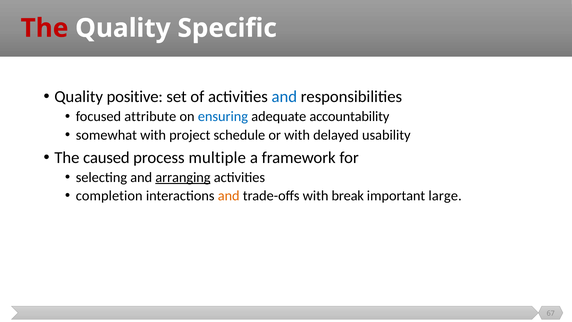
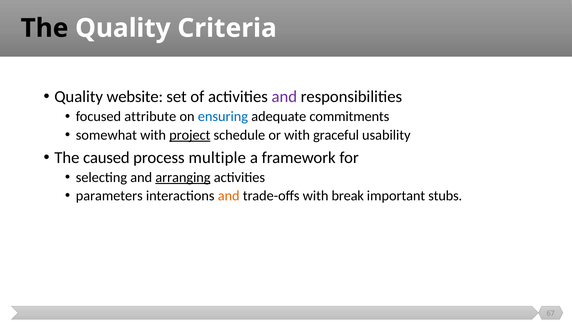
The colour: red -> black (44, 28)
Specific: Specific -> Criteria (227, 28)
positive: positive -> website (135, 97)
and colour: blue -> purple (284, 97)
accountability: accountability -> commitments (349, 116)
project underline: none -> present (190, 135)
delayed: delayed -> graceful (336, 135)
completion: completion -> parameters (109, 196)
large: large -> stubs (445, 196)
